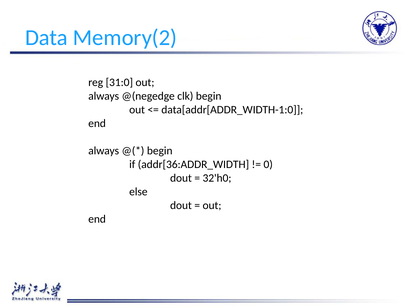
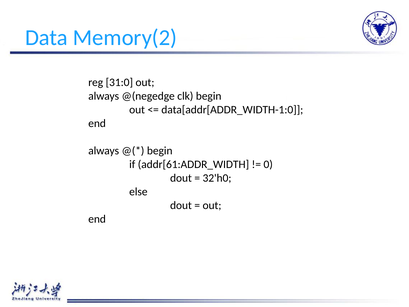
addr[36:ADDR_WIDTH: addr[36:ADDR_WIDTH -> addr[61:ADDR_WIDTH (193, 164)
